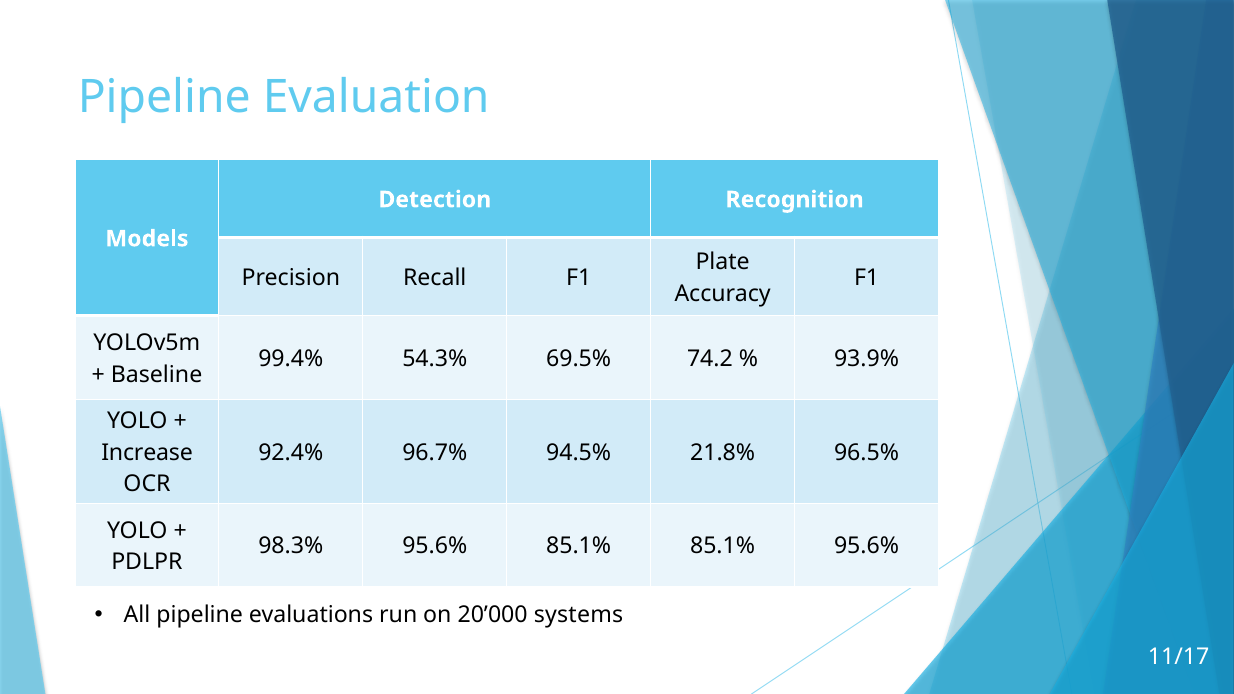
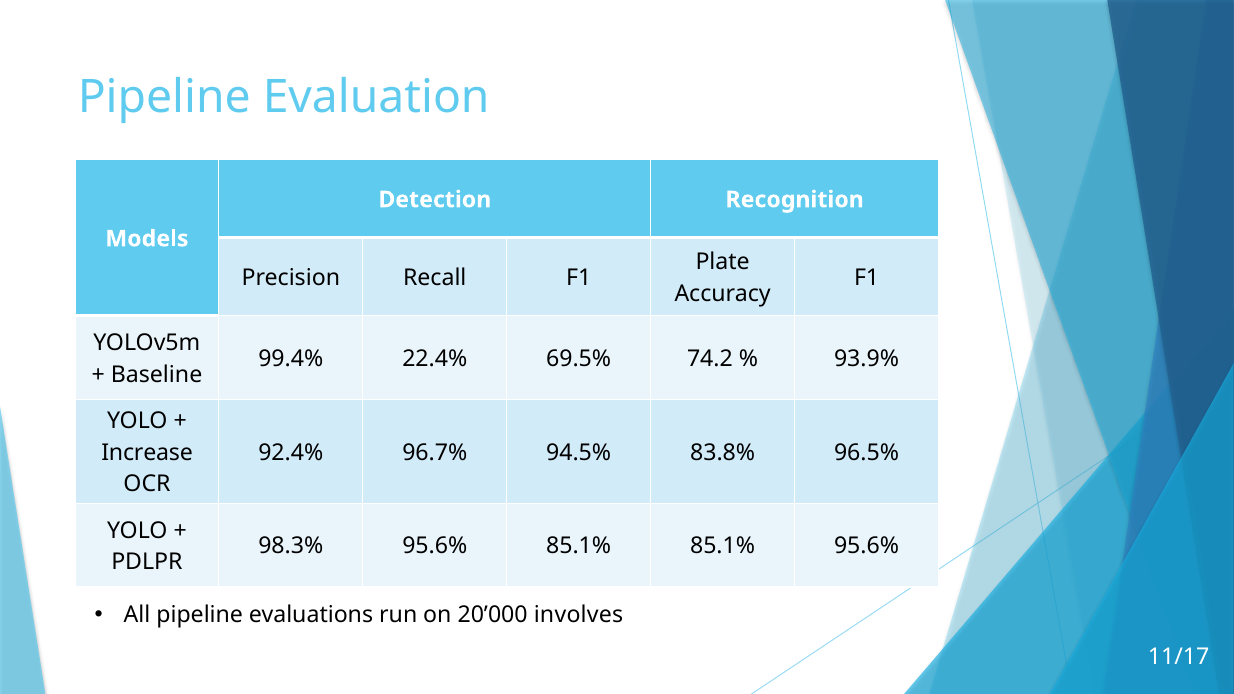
54.3%: 54.3% -> 22.4% (435, 359)
21.8%: 21.8% -> 83.8% (723, 453)
systems: systems -> involves (579, 615)
